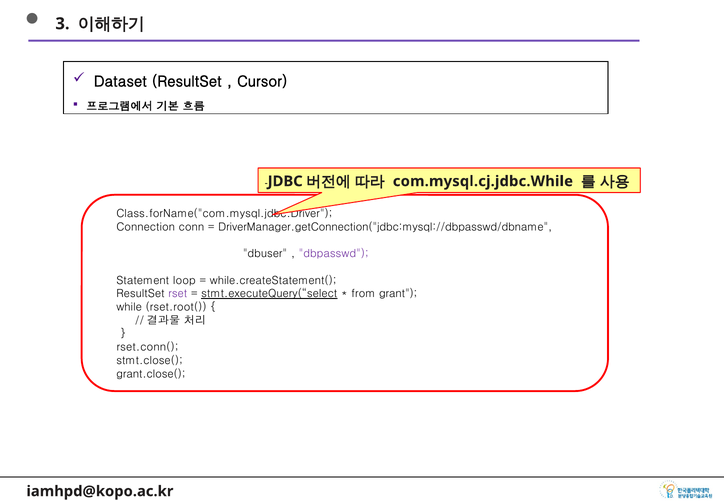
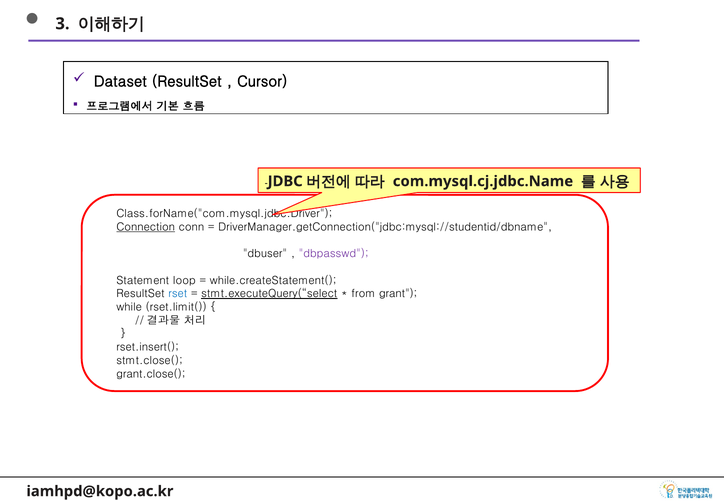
com.mysql.cj.jdbc.While: com.mysql.cj.jdbc.While -> com.mysql.cj.jdbc.Name (483, 181)
Connection underline: none -> present (146, 227)
DriverManager.getConnection("jdbc:mysql://dbpasswd/dbname: DriverManager.getConnection("jdbc:mysql://dbpasswd/dbname -> DriverManager.getConnection("jdbc:mysql://studentid/dbname (385, 227)
rset colour: purple -> blue (178, 294)
rset.root(: rset.root( -> rset.limit( (176, 307)
rset.conn(: rset.conn( -> rset.insert( (148, 347)
